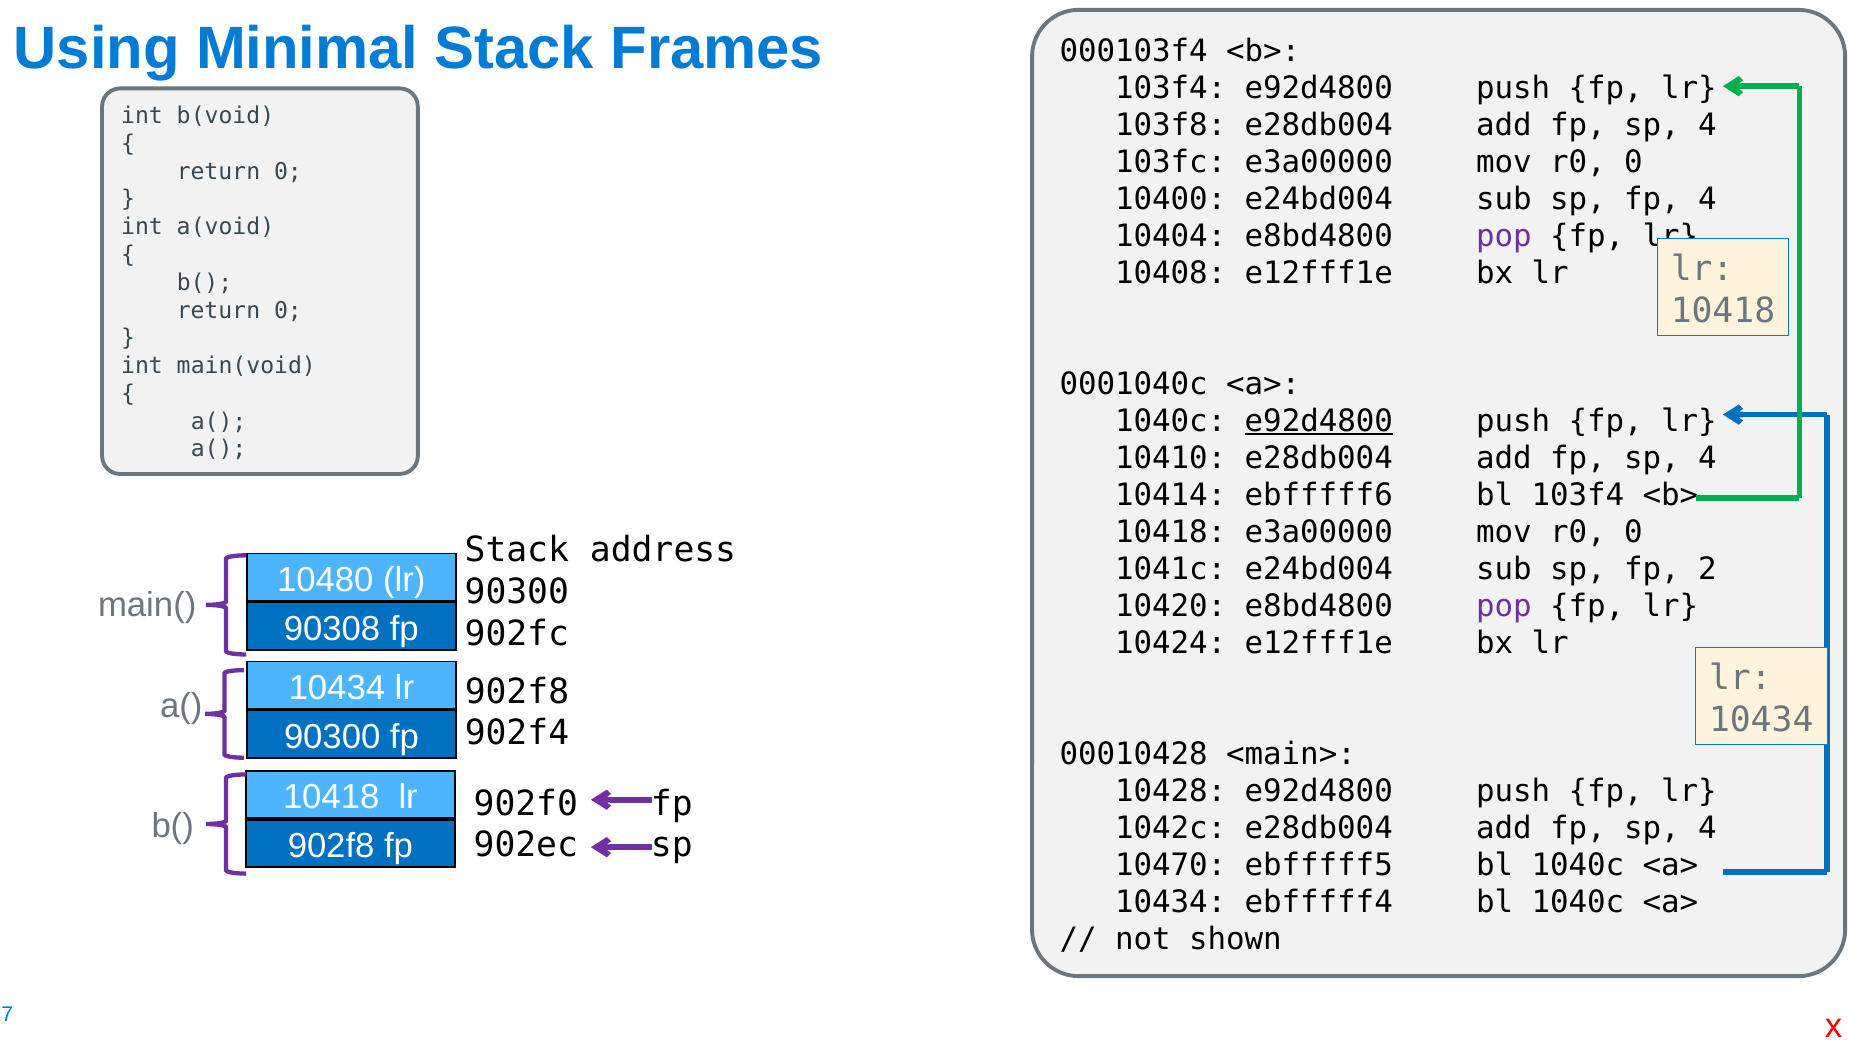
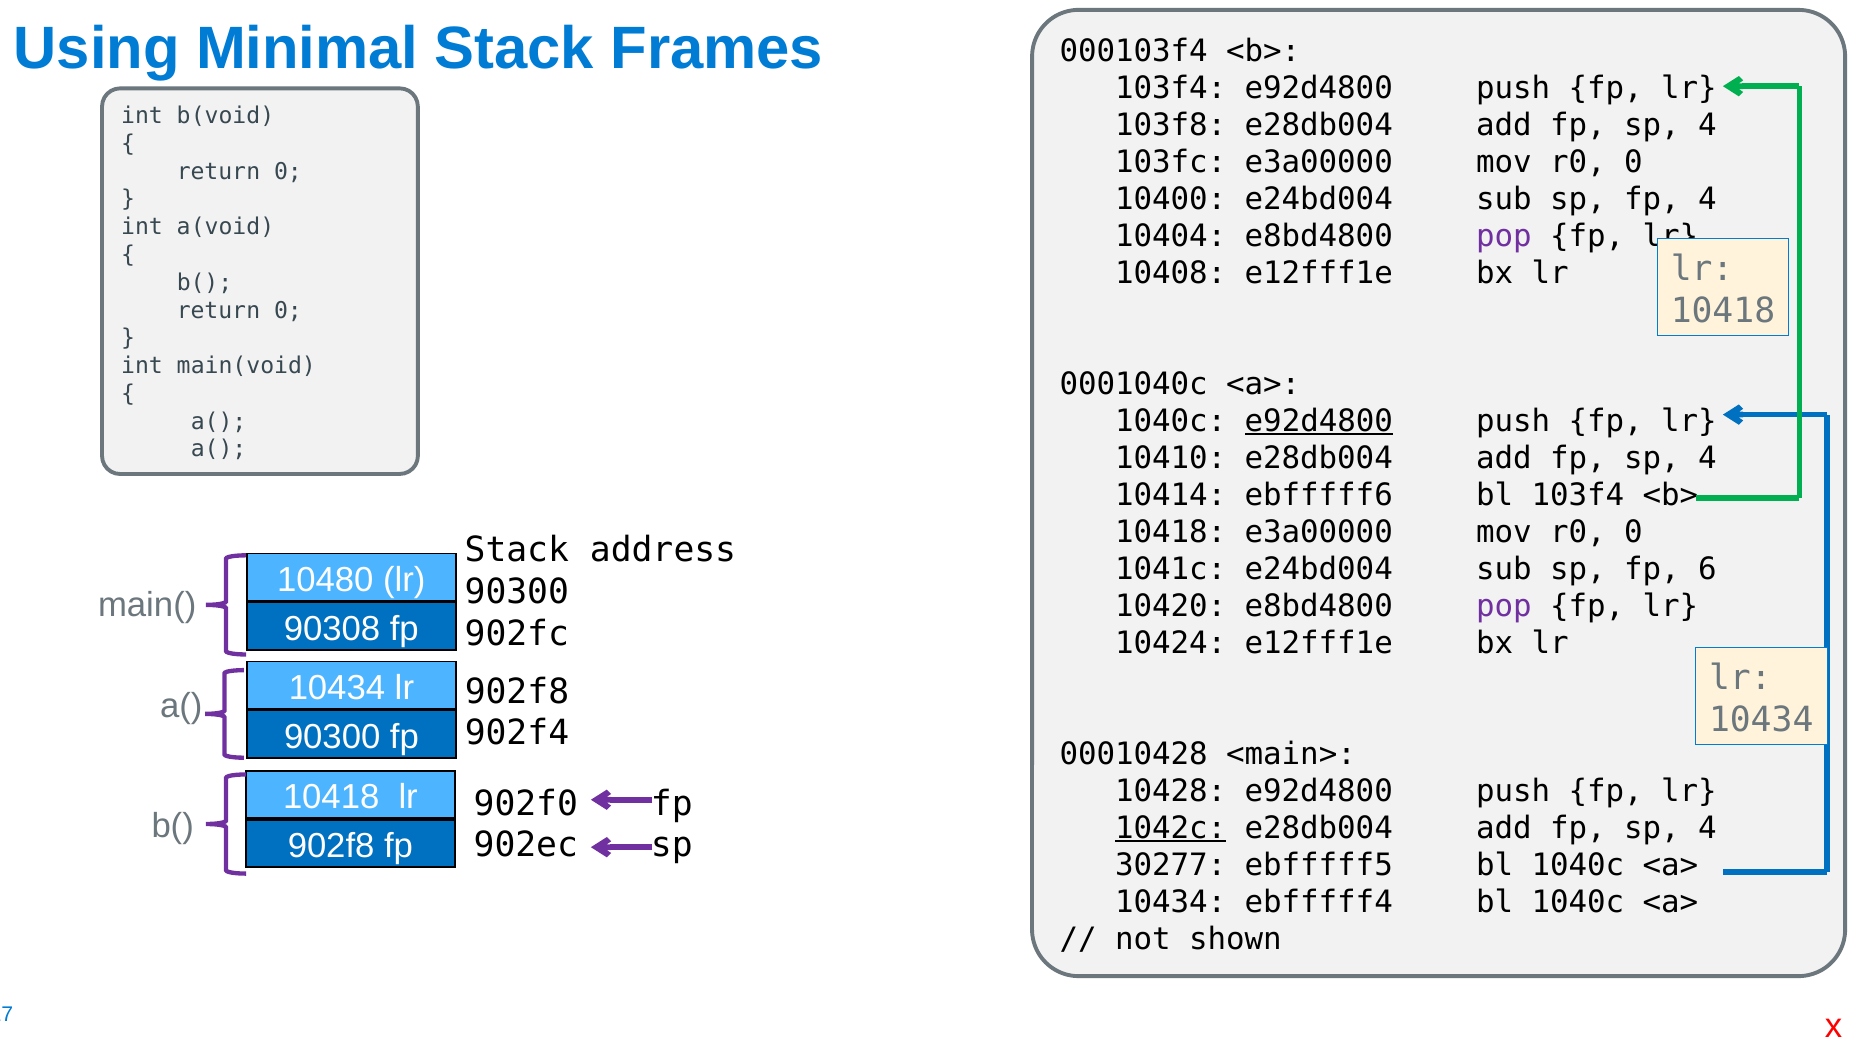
2: 2 -> 6 (1707, 569)
1042c underline: none -> present (1171, 828)
10470: 10470 -> 30277 (1171, 865)
